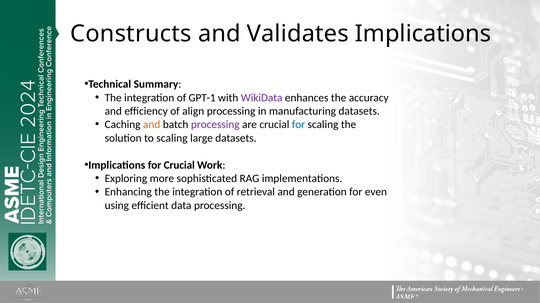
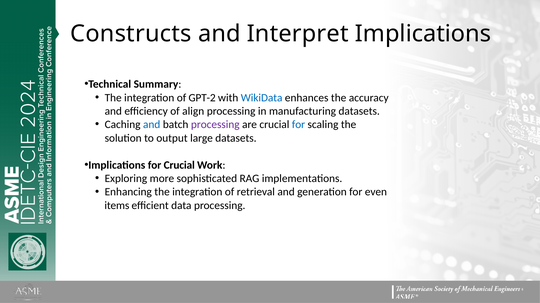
Validates: Validates -> Interpret (298, 34)
GPT-1: GPT-1 -> GPT-2 (202, 98)
WikiData colour: purple -> blue (262, 98)
and colour: orange -> blue (152, 125)
to scaling: scaling -> output (172, 138)
using: using -> items (117, 206)
